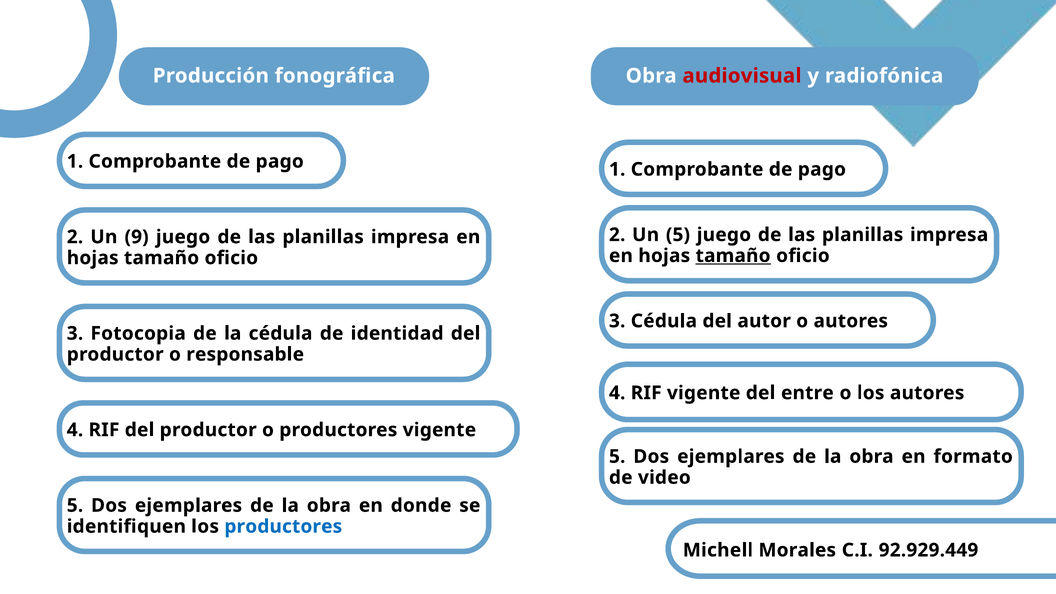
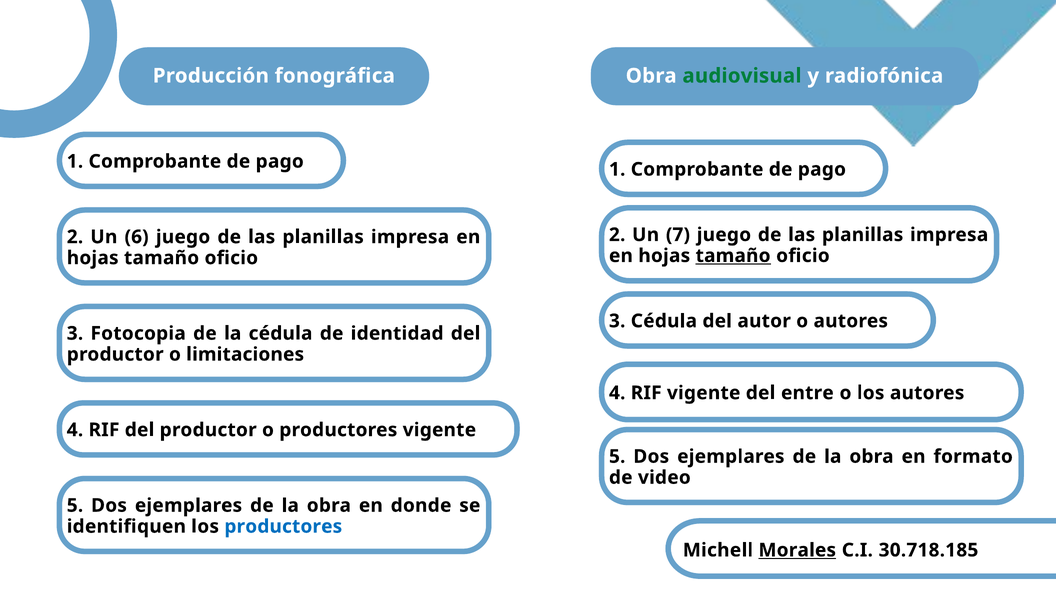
audiovisual colour: red -> green (742, 76)
Un 5: 5 -> 7 (678, 235)
9: 9 -> 6 (137, 237)
responsable: responsable -> limitaciones (245, 354)
Morales underline: none -> present (797, 550)
92.929.449: 92.929.449 -> 30.718.185 (928, 550)
